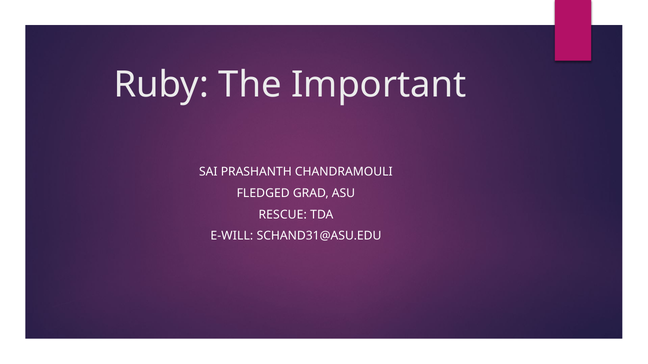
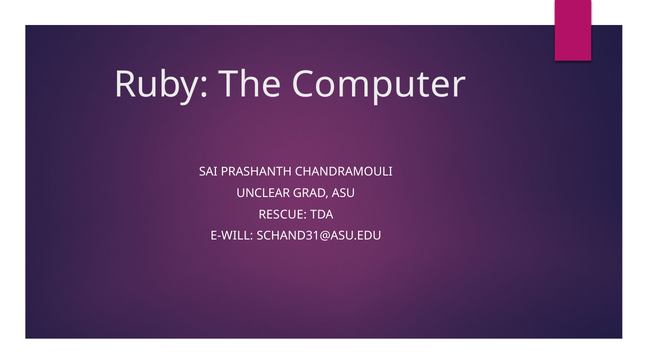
Important: Important -> Computer (379, 85)
FLEDGED: FLEDGED -> UNCLEAR (263, 194)
